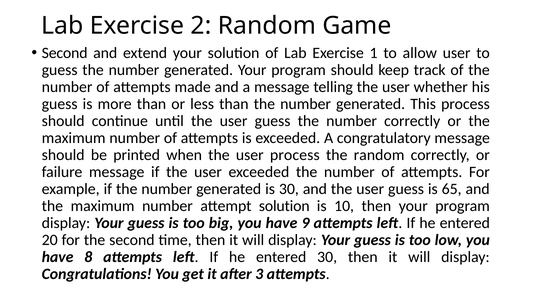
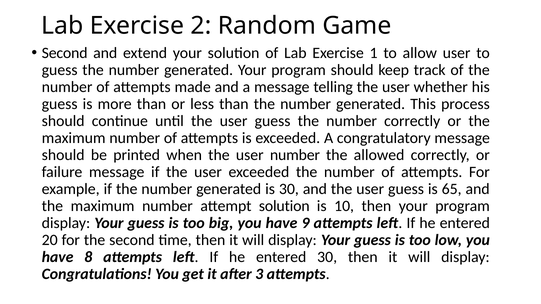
user process: process -> number (295, 155)
the random: random -> allowed (379, 155)
